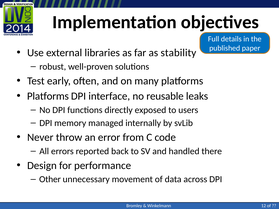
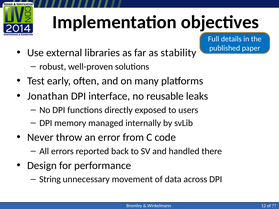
Platforms: Platforms -> Jonathan (48, 96)
Other: Other -> String (50, 180)
